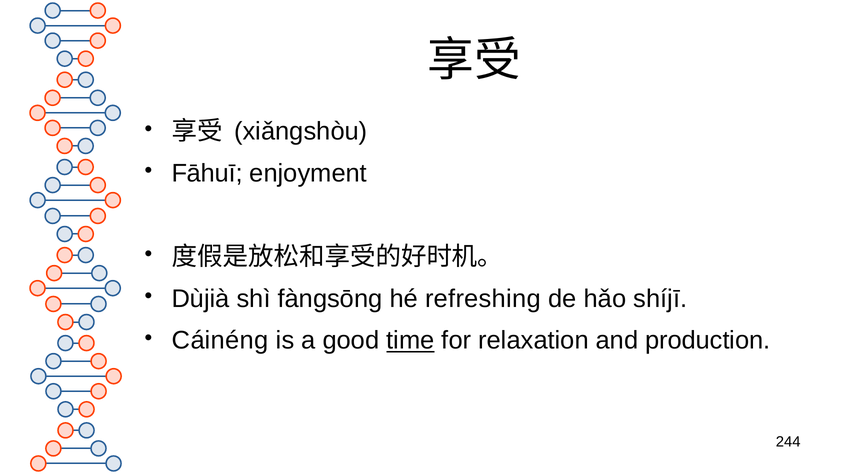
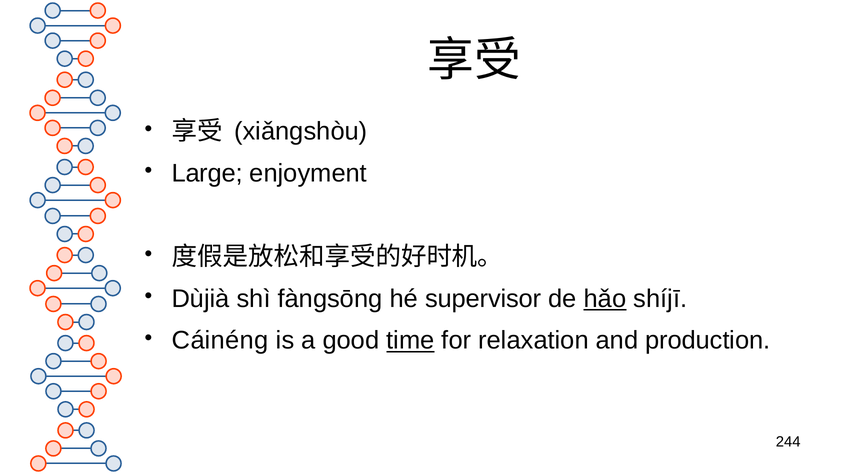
Fāhuī: Fāhuī -> Large (207, 173)
refreshing: refreshing -> supervisor (483, 299)
hǎo underline: none -> present (605, 299)
